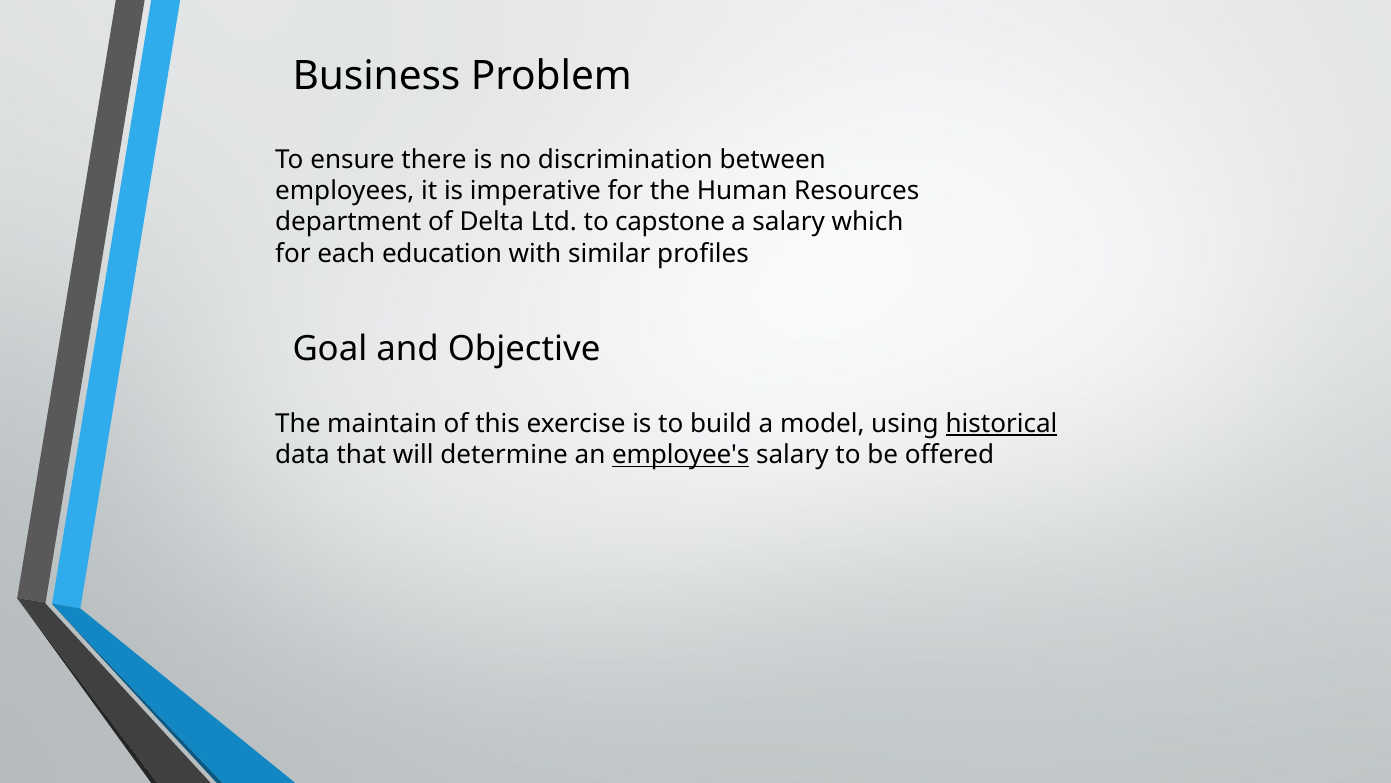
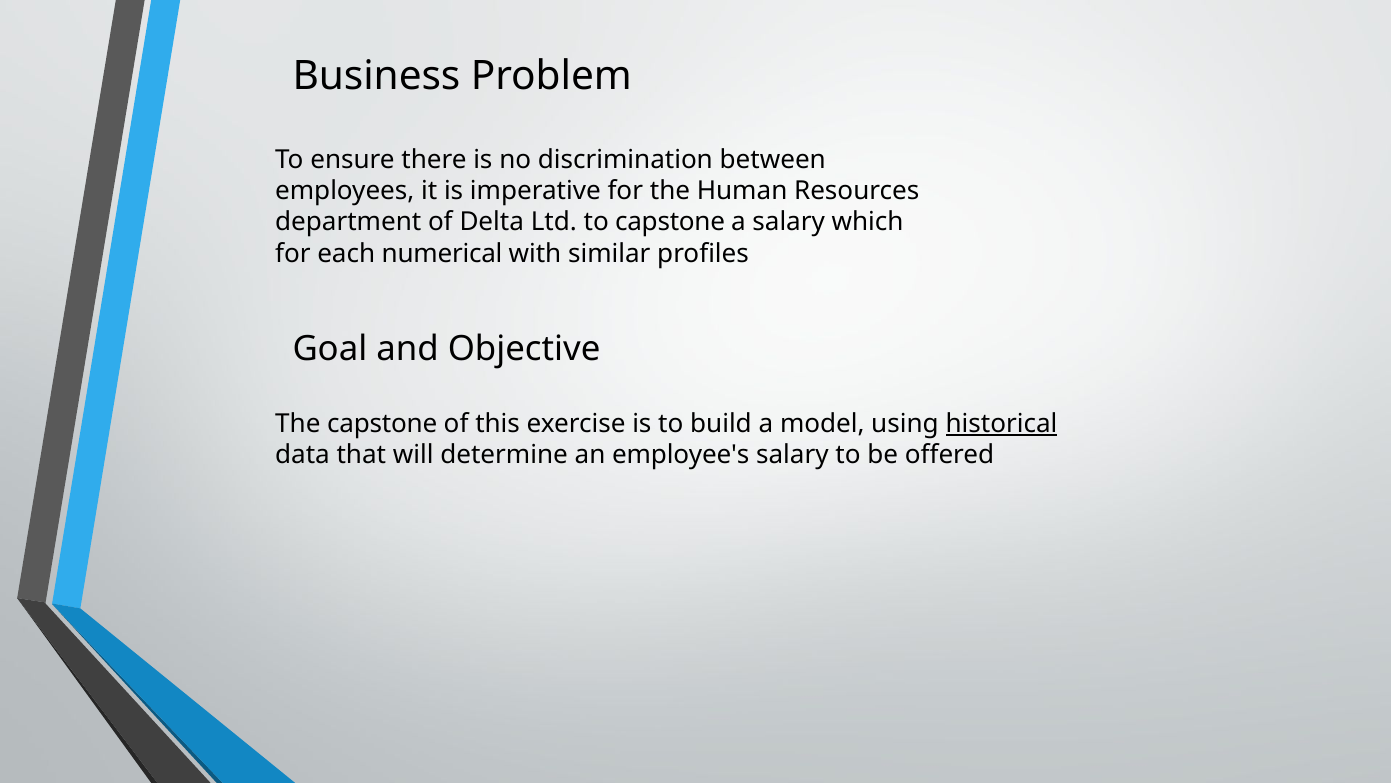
education: education -> numerical (442, 254)
The maintain: maintain -> capstone (382, 424)
employee's underline: present -> none (681, 455)
